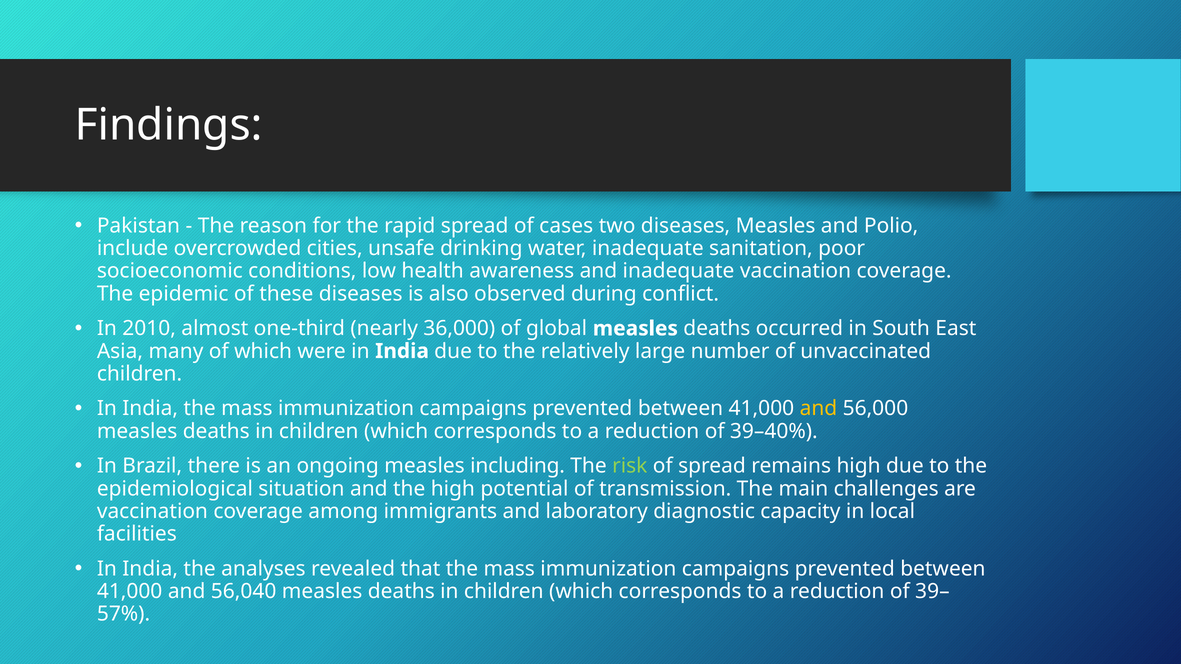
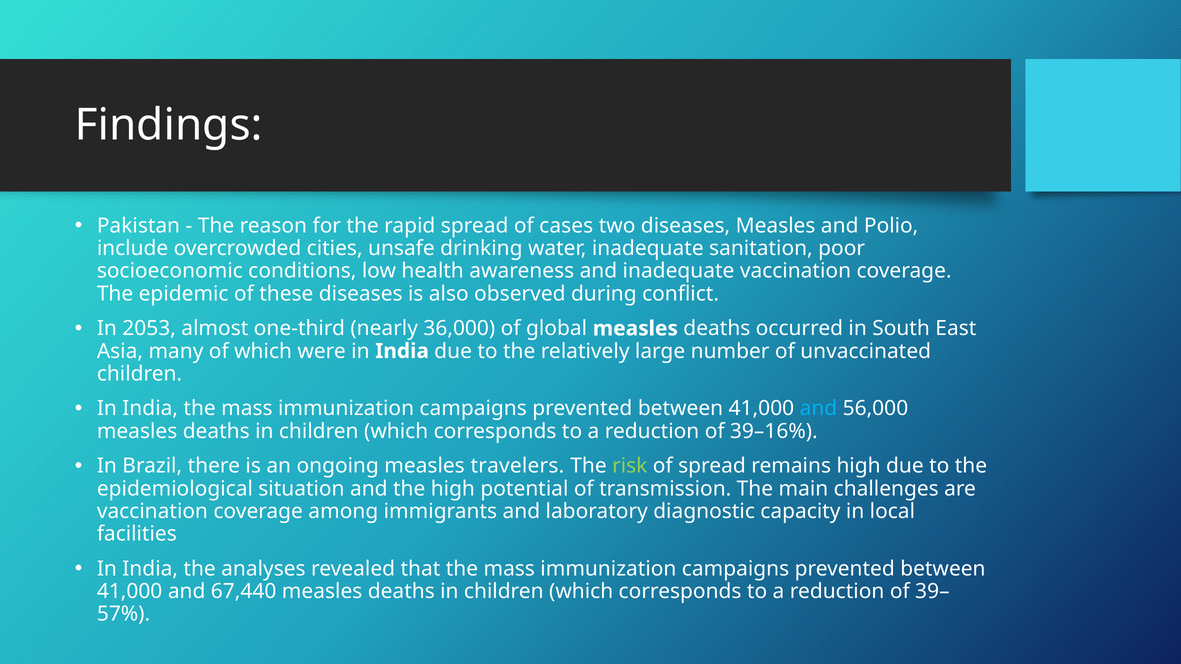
2010: 2010 -> 2053 (149, 329)
and colour: yellow -> light blue (818, 409)
39–40%: 39–40% -> 39–16% (774, 431)
including: including -> travelers (517, 466)
56,040: 56,040 -> 67,440 (244, 592)
